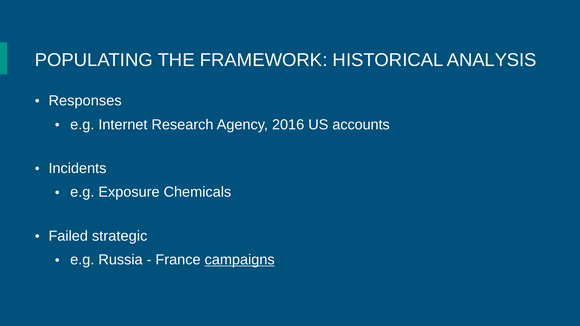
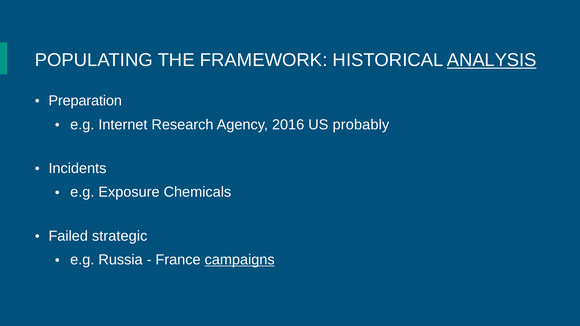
ANALYSIS underline: none -> present (492, 60)
Responses: Responses -> Preparation (85, 101)
accounts: accounts -> probably (361, 125)
